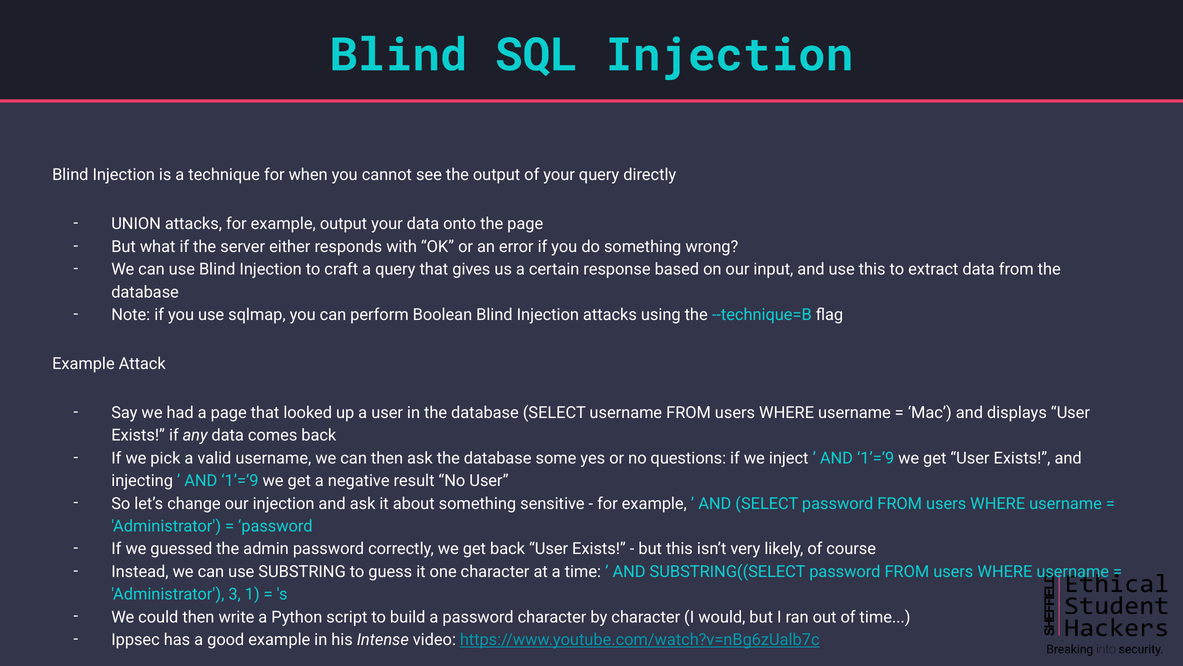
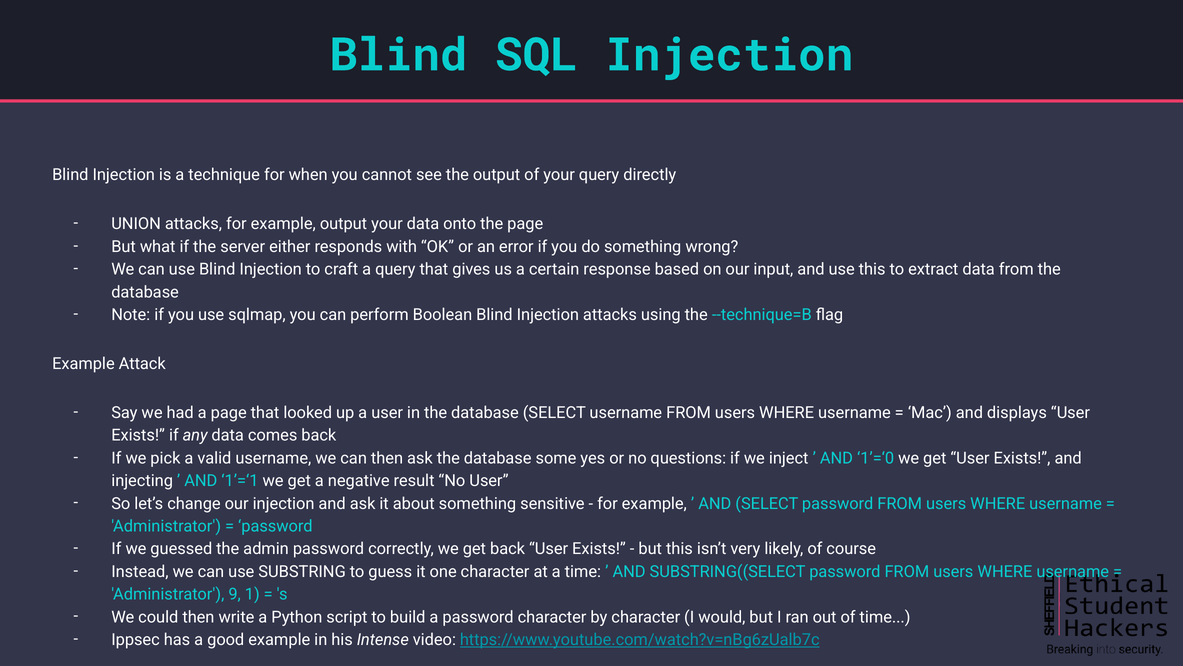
1’=‘9: 1’=‘9 -> 1’=‘0 (876, 458)
1’=‘9: 1’=‘9 -> 1’=‘1 (240, 480)
3: 3 -> 9 (235, 594)
